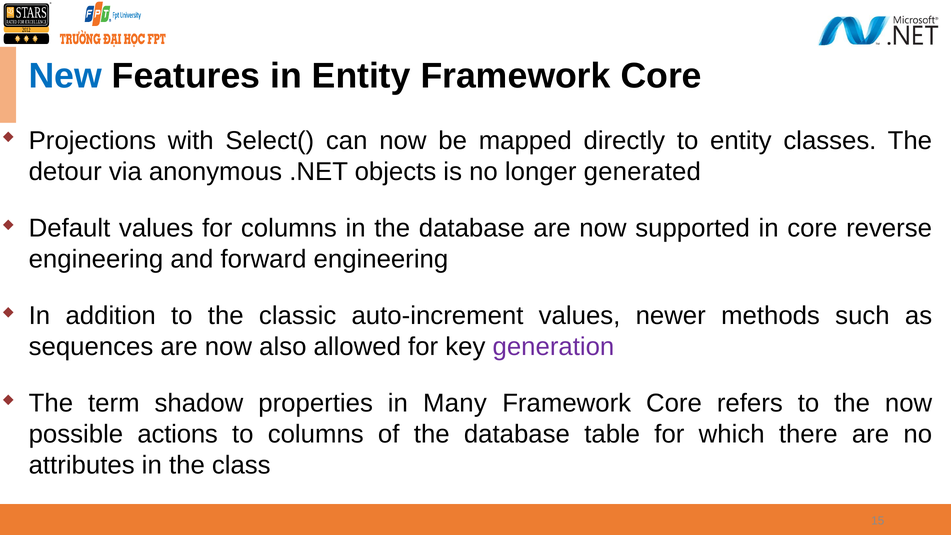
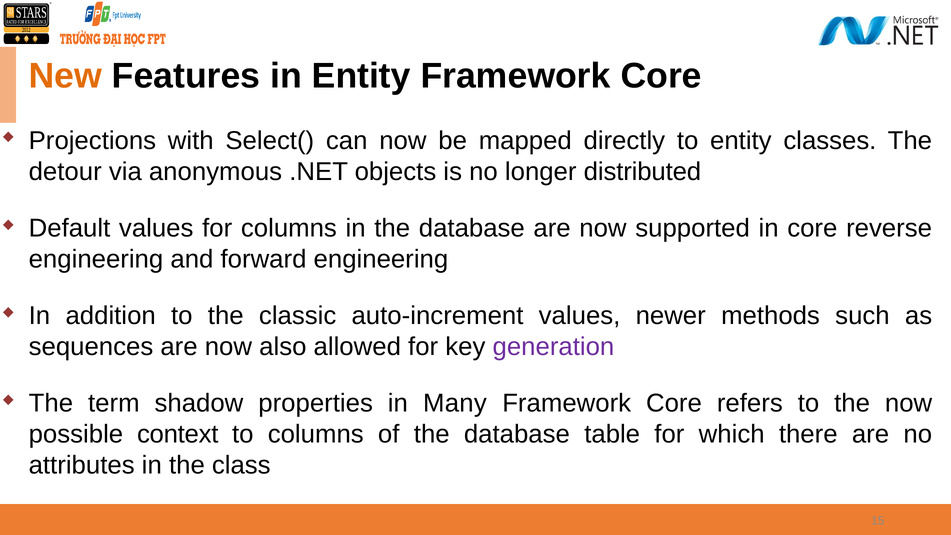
New colour: blue -> orange (65, 76)
generated: generated -> distributed (642, 172)
actions: actions -> context (178, 434)
